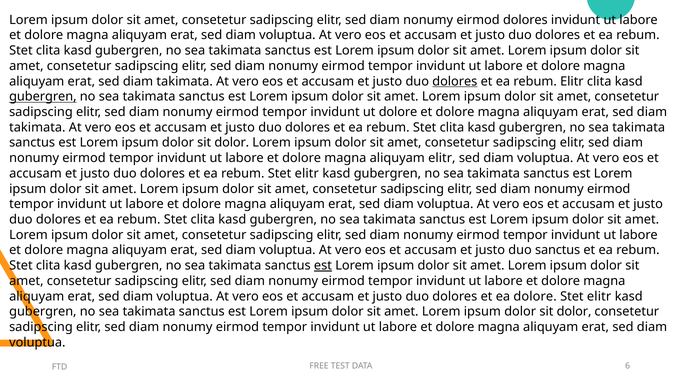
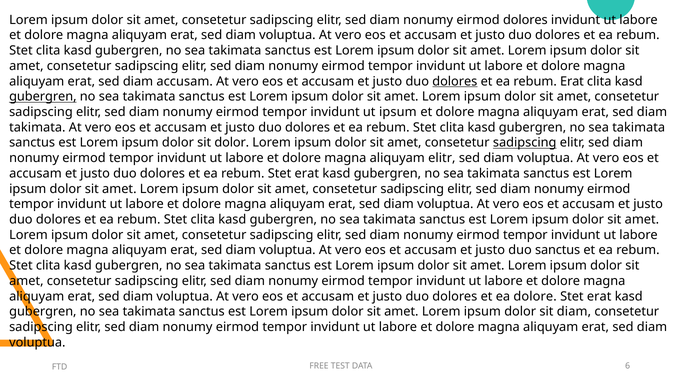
takimata: takimata -> accusam (185, 81)
rebum Elitr: Elitr -> Erat (572, 81)
ut dolore: dolore -> ipsum (398, 112)
sadipscing underline: none -> present (525, 143)
rebum Stet elitr: elitr -> erat (307, 173)
est underline: present -> none (323, 265)
elitr: elitr -> erat (599, 296)
dolor: dolor -> diam (574, 311)
